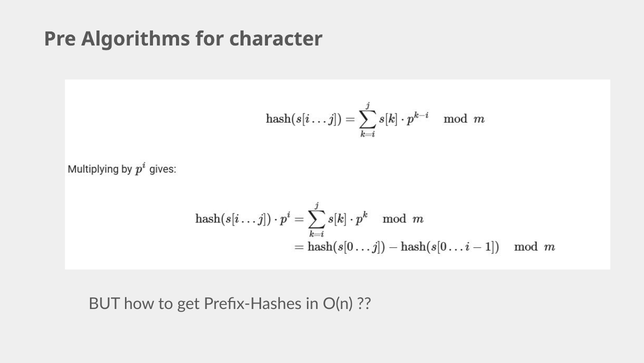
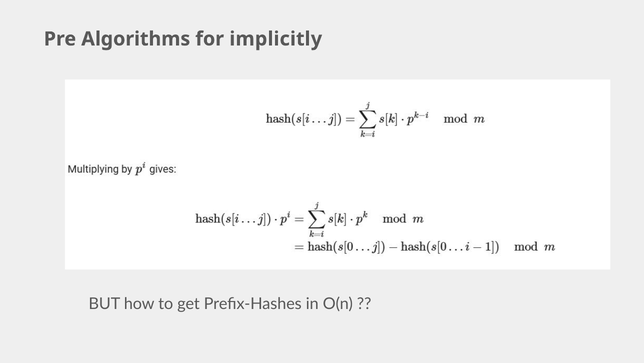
character: character -> implicitly (276, 39)
